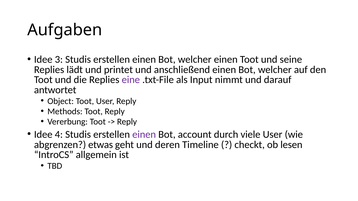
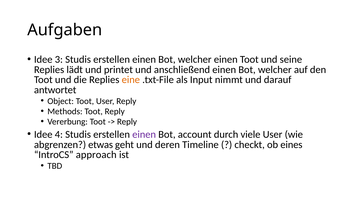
eine colour: purple -> orange (131, 80)
lesen: lesen -> eines (291, 145)
allgemein: allgemein -> approach (96, 155)
